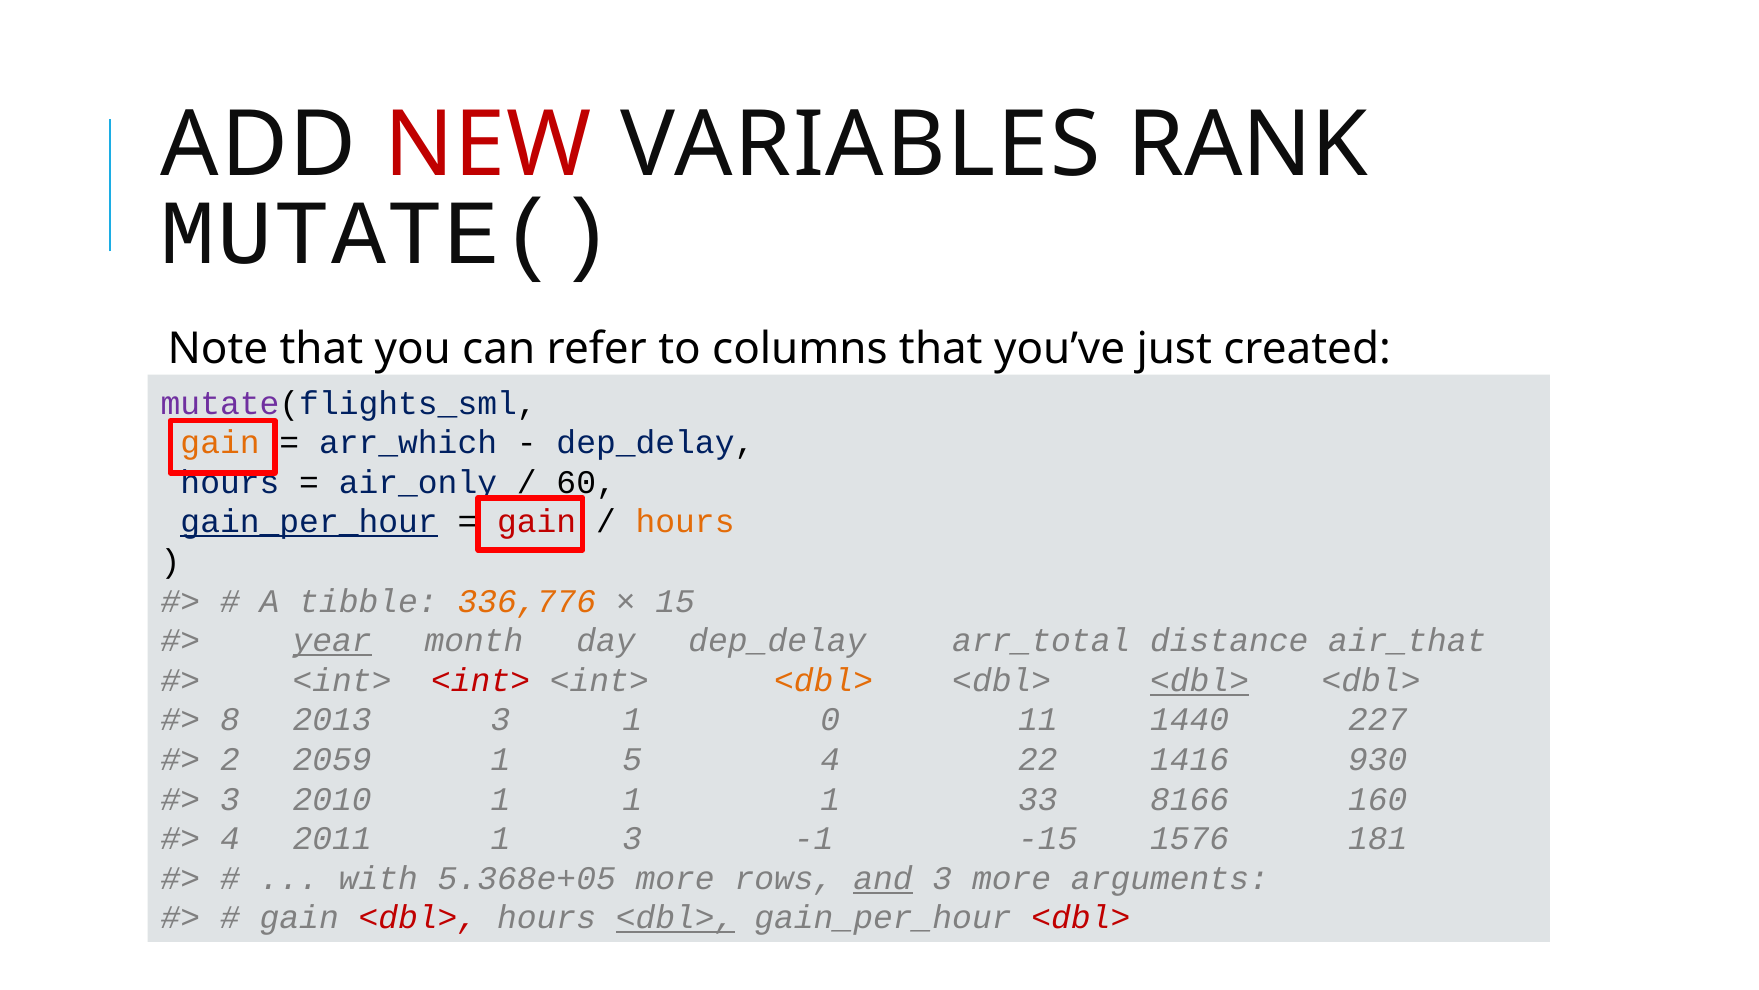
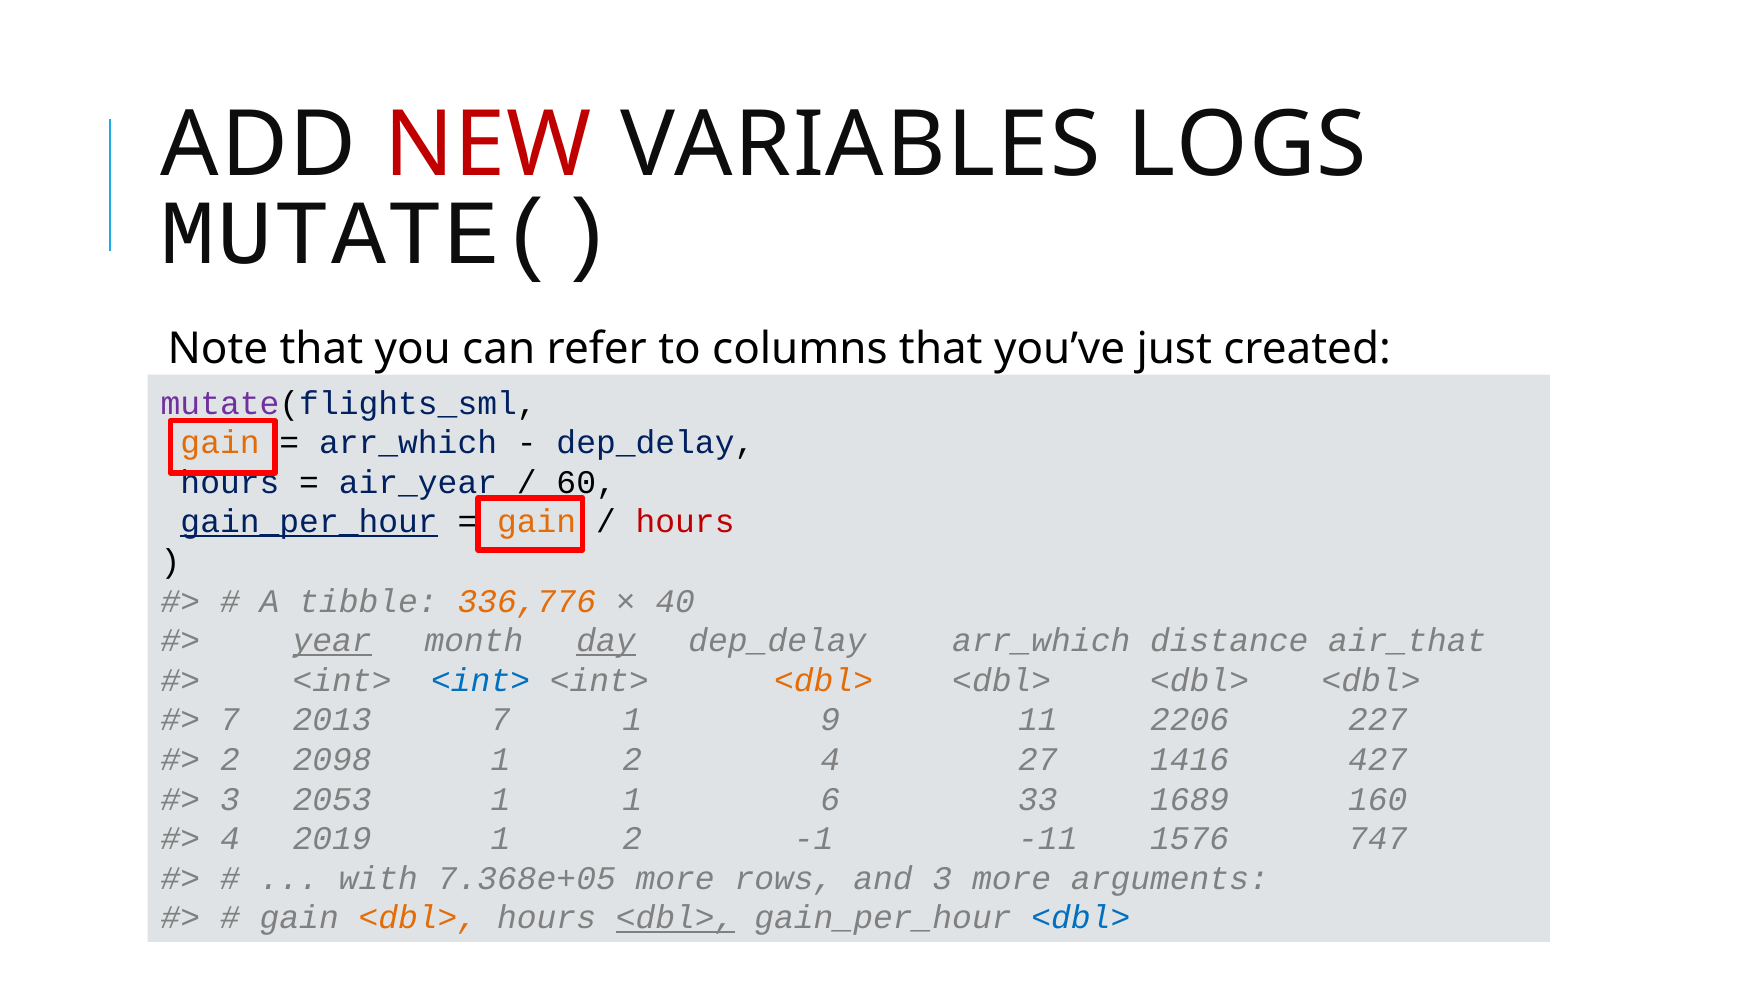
RANK: RANK -> LOGS (1247, 145)
air_only: air_only -> air_year (418, 482)
gain colour: red -> orange (537, 522)
hours colour: orange -> red (685, 522)
15: 15 -> 40 (675, 601)
day underline: none -> present (606, 640)
dep_delay arr_total: arr_total -> arr_which (1041, 640)
<int> colour: red -> blue (481, 680)
<dbl> underline: present -> none (1200, 680)
8: 8 -> 7 (230, 720)
2013 3: 3 -> 7 (500, 720)
0: 0 -> 9 (830, 720)
1440: 1440 -> 2206 (1190, 720)
2059: 2059 -> 2098 (332, 759)
5: 5 -> 2 (632, 759)
22: 22 -> 27 (1038, 759)
930: 930 -> 427 (1378, 759)
2010: 2010 -> 2053 (332, 799)
1 1 1: 1 -> 6 (830, 799)
8166: 8166 -> 1689 (1190, 799)
2011: 2011 -> 2019 (332, 838)
3: 3 -> 2 (632, 838)
-15: -15 -> -11 (1048, 838)
181: 181 -> 747 (1378, 838)
5.368e+05: 5.368e+05 -> 7.368e+05 (527, 878)
and underline: present -> none (883, 878)
<dbl> colour: red -> orange (418, 918)
<dbl> colour: red -> blue (1081, 918)
